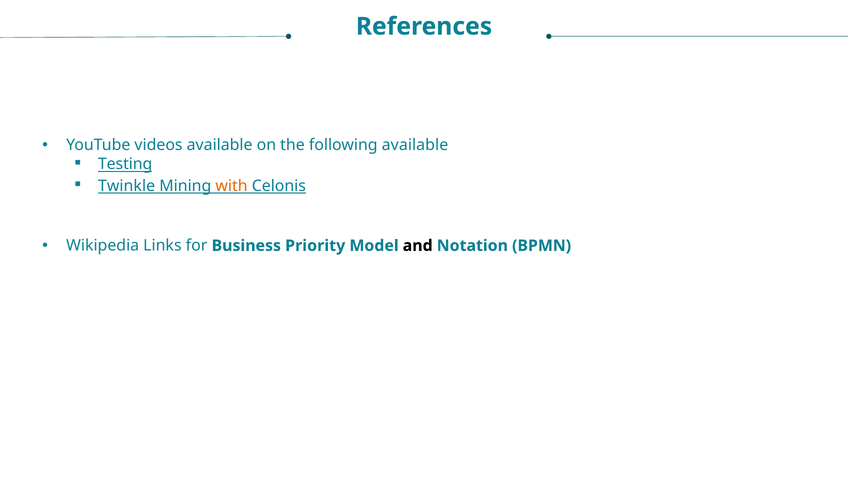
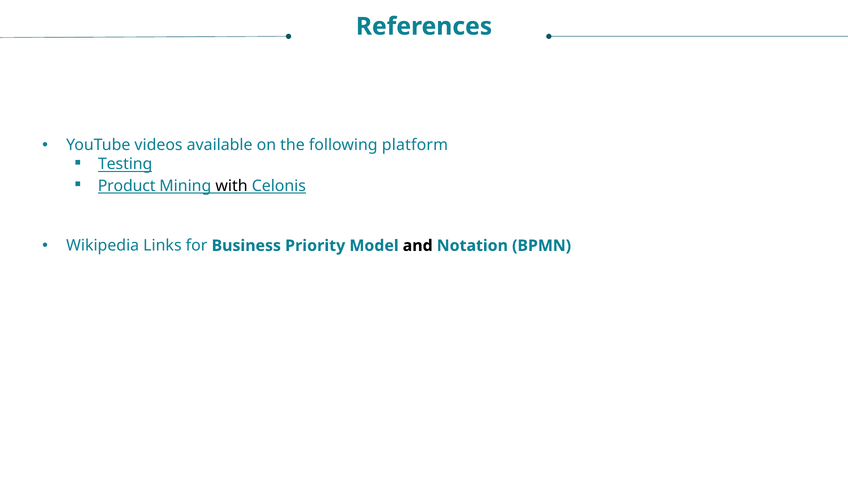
following available: available -> platform (415, 145)
Twinkle: Twinkle -> Product (127, 186)
with colour: orange -> black (232, 186)
